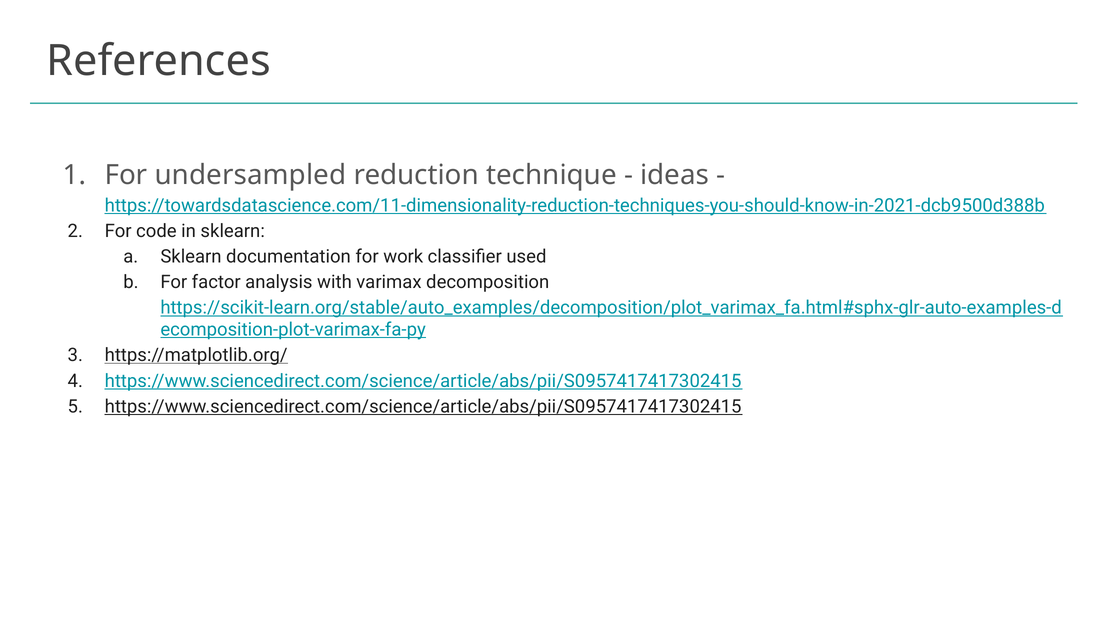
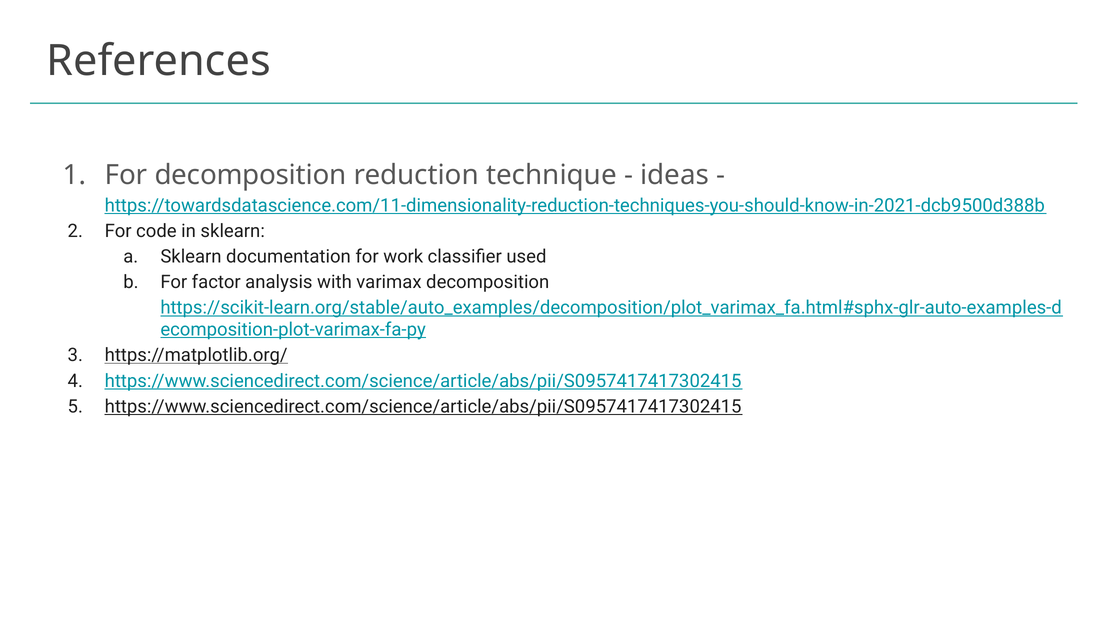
For undersampled: undersampled -> decomposition (251, 175)
